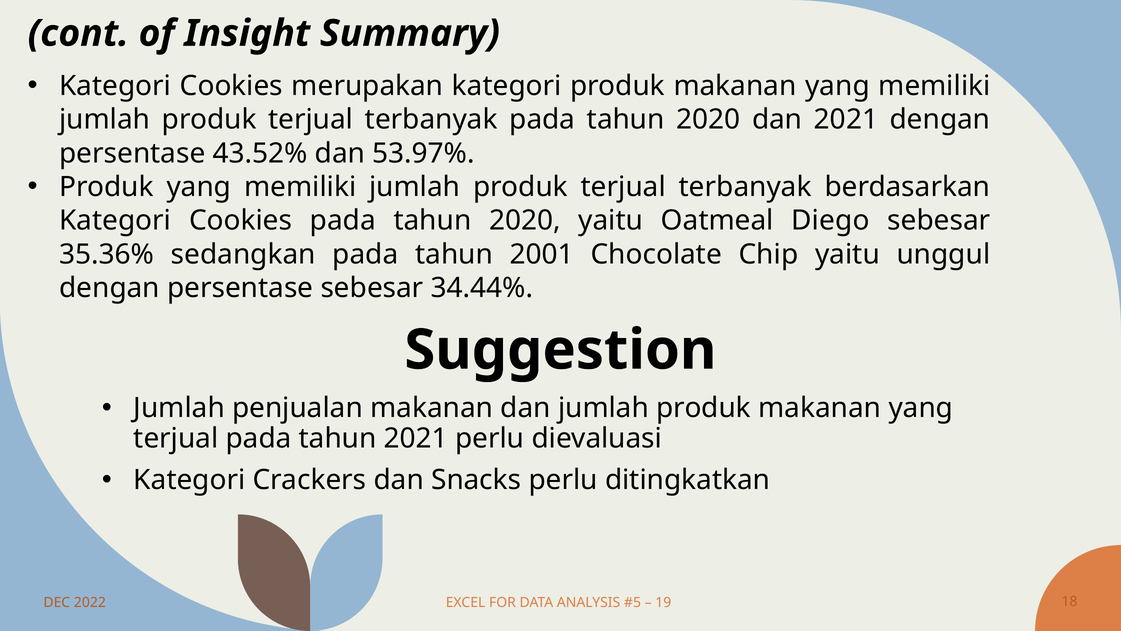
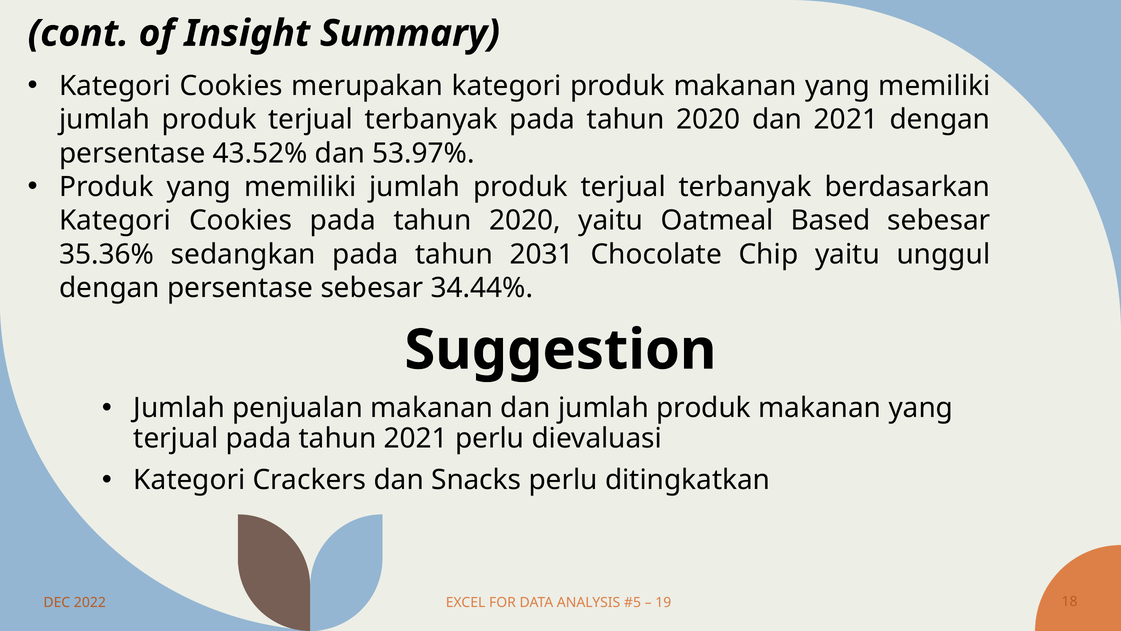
Diego: Diego -> Based (831, 221)
2001: 2001 -> 2031 (542, 254)
